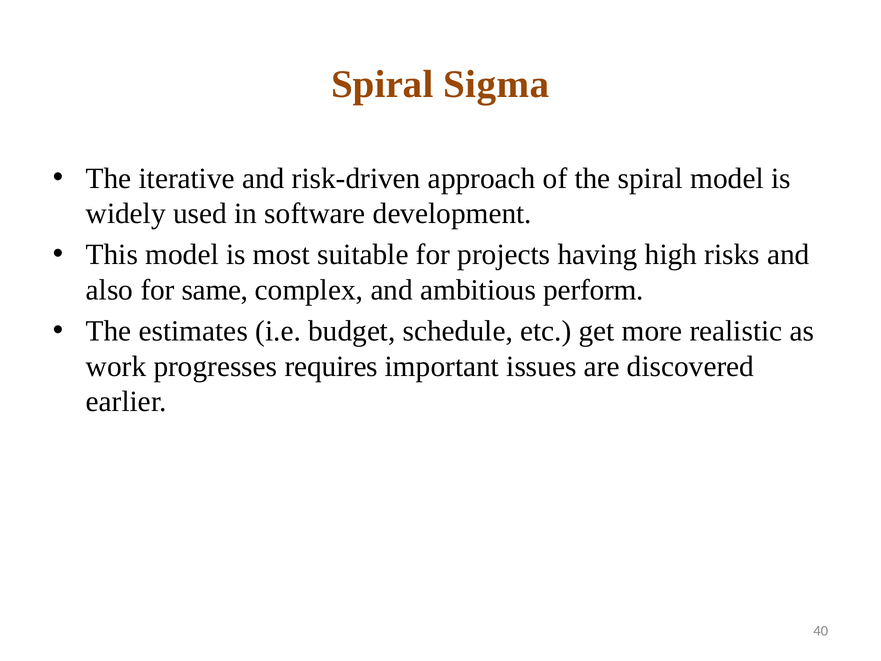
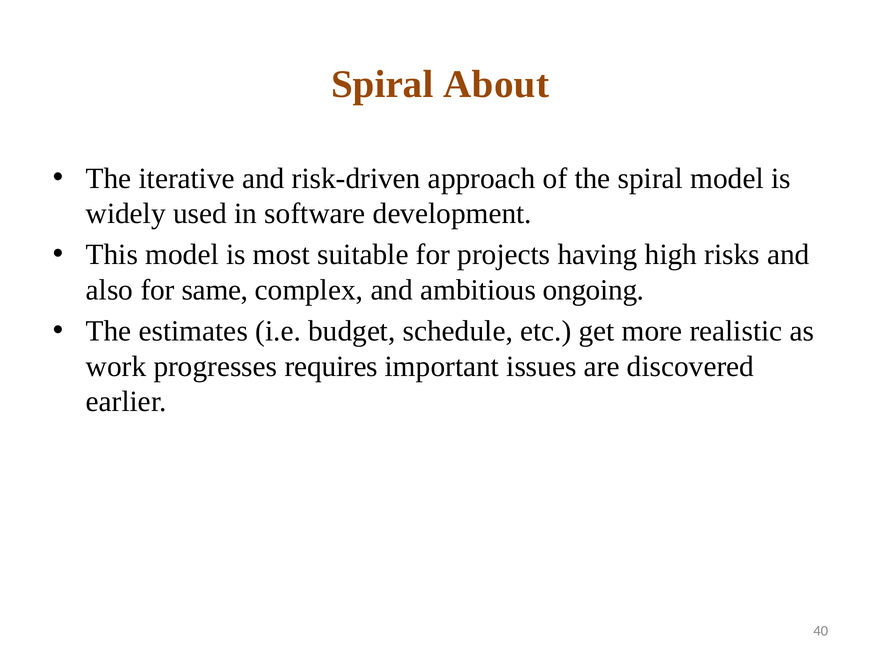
Sigma: Sigma -> About (496, 84)
perform: perform -> ongoing (594, 290)
